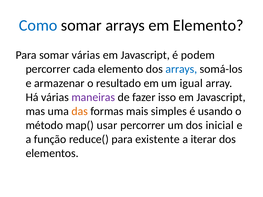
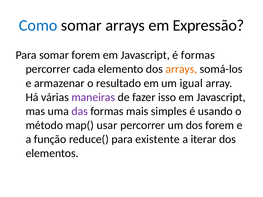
em Elemento: Elemento -> Expressão (208, 25)
somar várias: várias -> forem (86, 55)
é podem: podem -> formas (198, 55)
arrays colour: blue -> orange (181, 69)
das colour: orange -> purple (80, 111)
dos inicial: inicial -> forem (220, 125)
